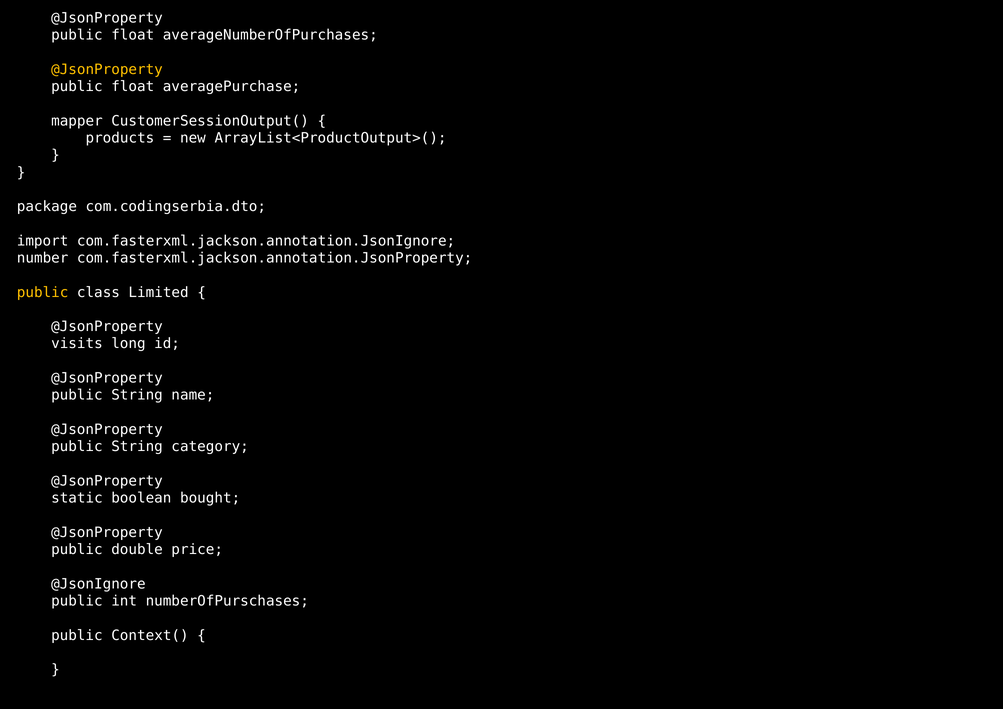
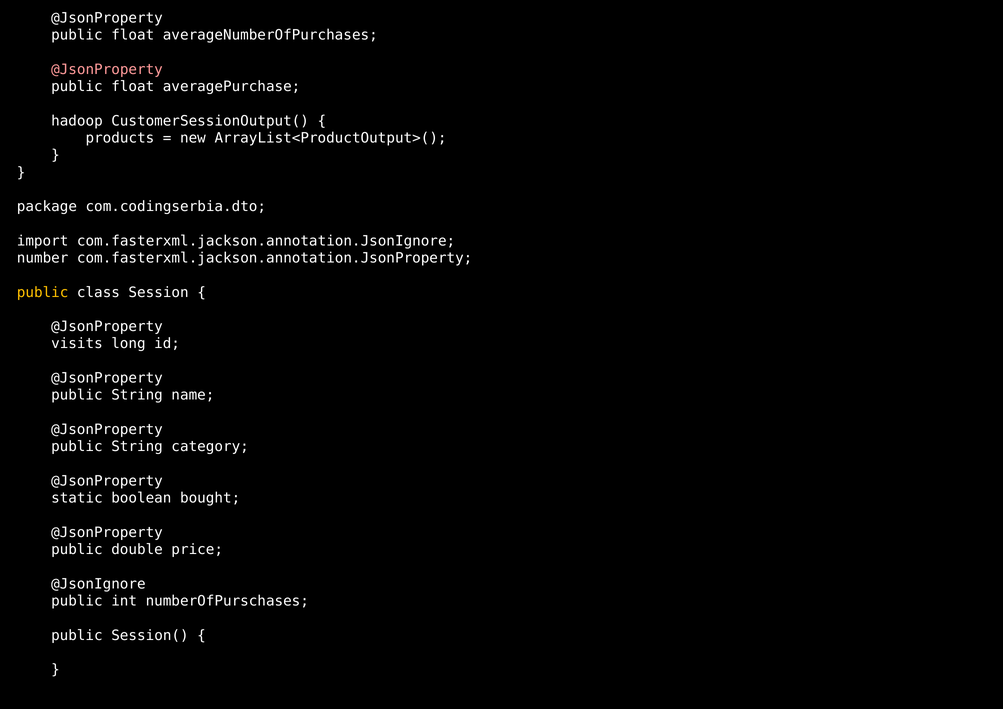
@JsonProperty colour: yellow -> pink (107, 69)
mapper: mapper -> hadoop (77, 121)
Limited: Limited -> Session (159, 292)
Context(: Context( -> Session( (150, 636)
